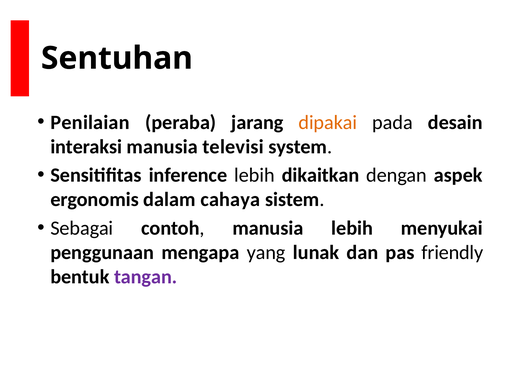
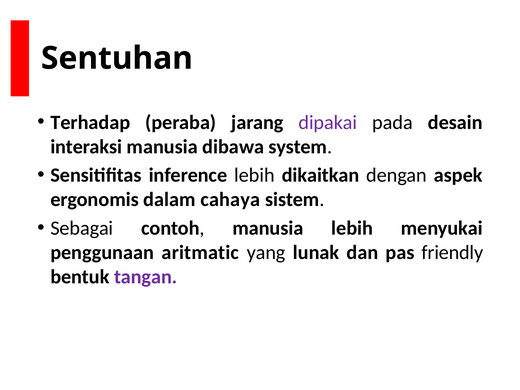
Penilaian: Penilaian -> Terhadap (90, 122)
dipakai colour: orange -> purple (328, 122)
televisi: televisi -> dibawa (233, 147)
mengapa: mengapa -> aritmatic (200, 252)
